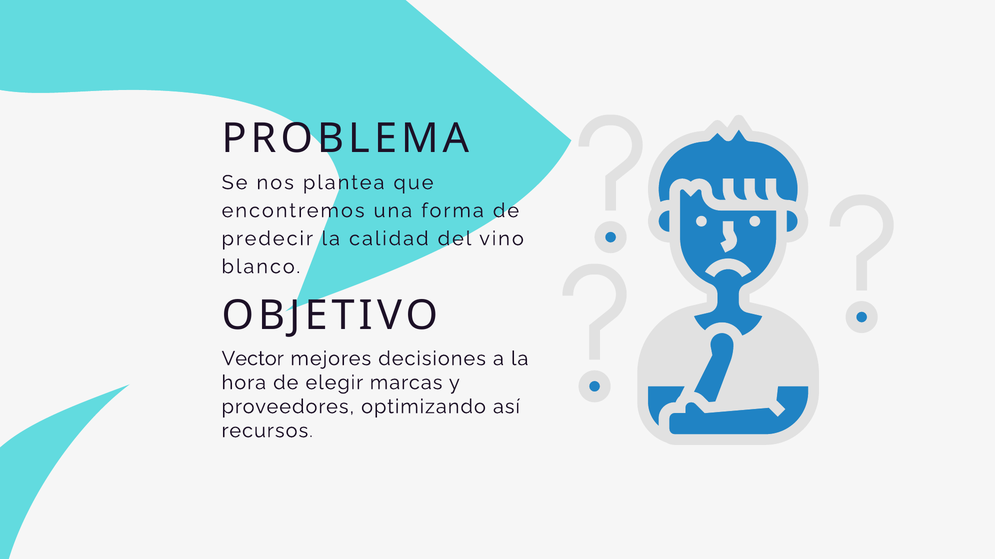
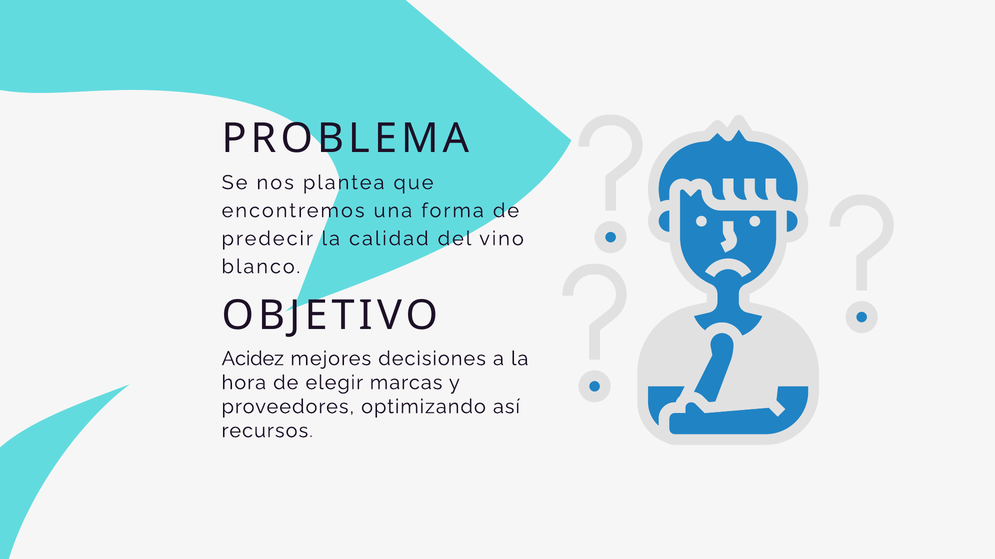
Vector: Vector -> Acidez (253, 359)
